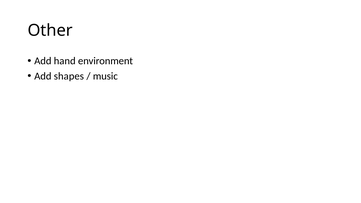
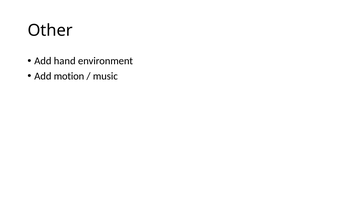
shapes: shapes -> motion (69, 76)
